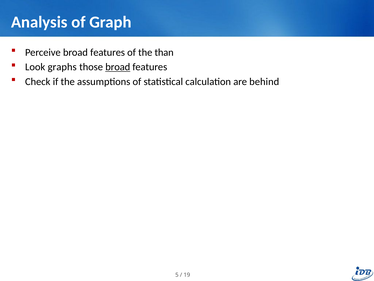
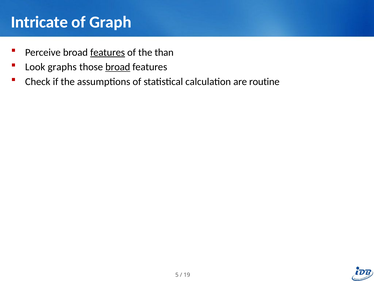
Analysis: Analysis -> Intricate (39, 22)
features underline: none -> present (108, 52)
behind: behind -> routine (264, 81)
